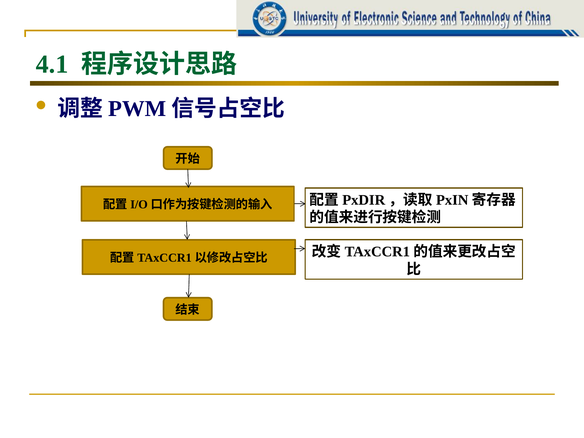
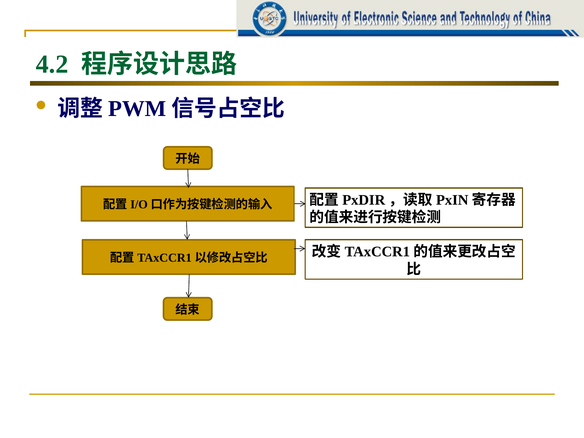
4.1: 4.1 -> 4.2 (52, 64)
